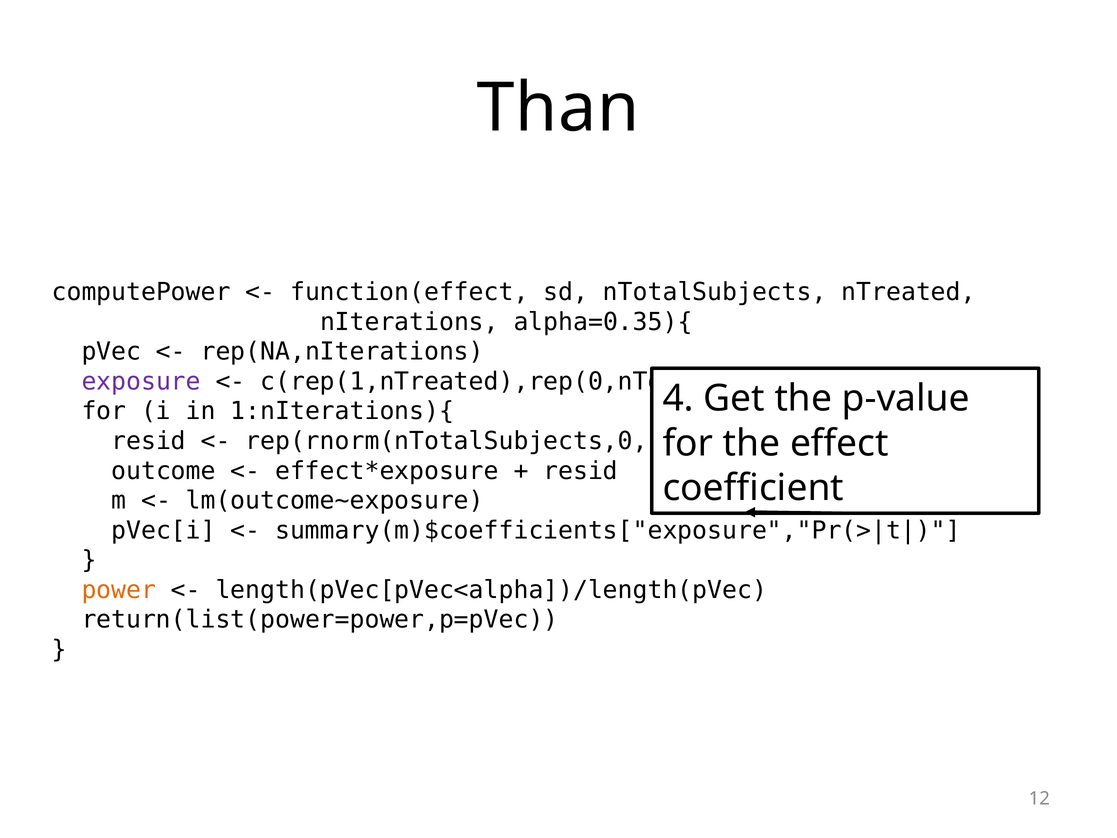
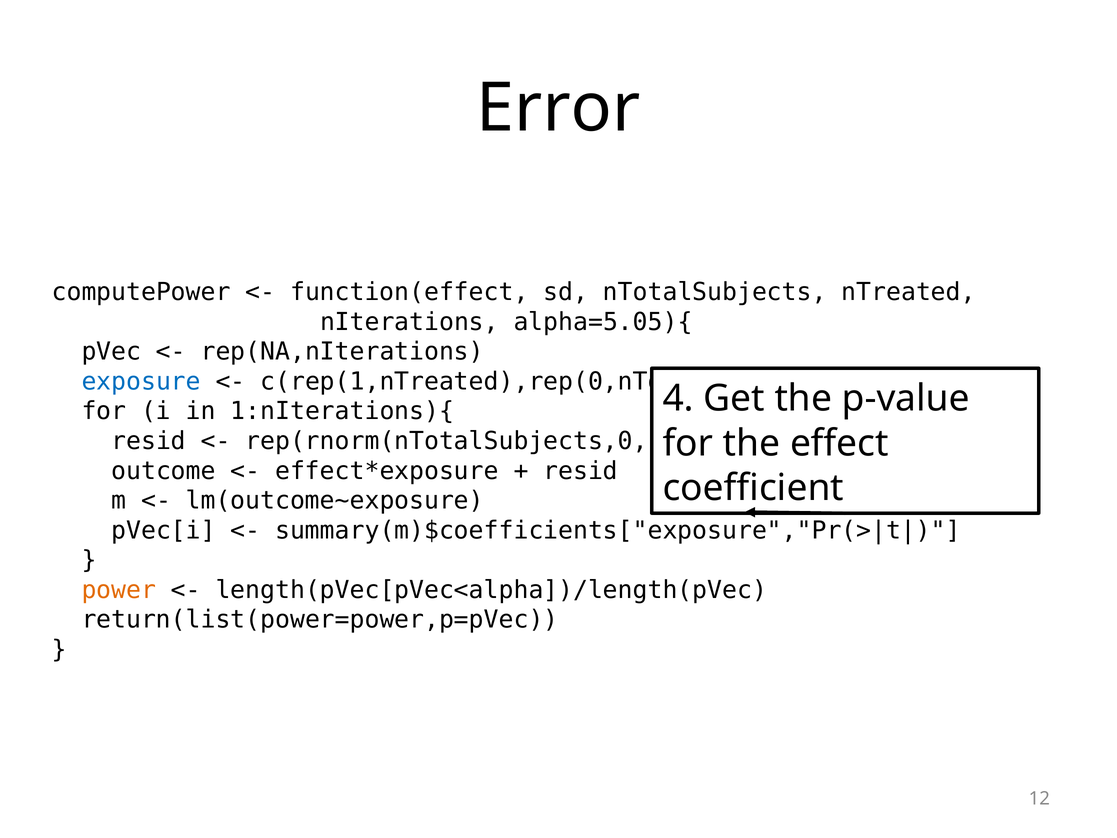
Than: Than -> Error (558, 108)
alpha=0.35){: alpha=0.35){ -> alpha=5.05){ (603, 322)
exposure colour: purple -> blue (141, 381)
